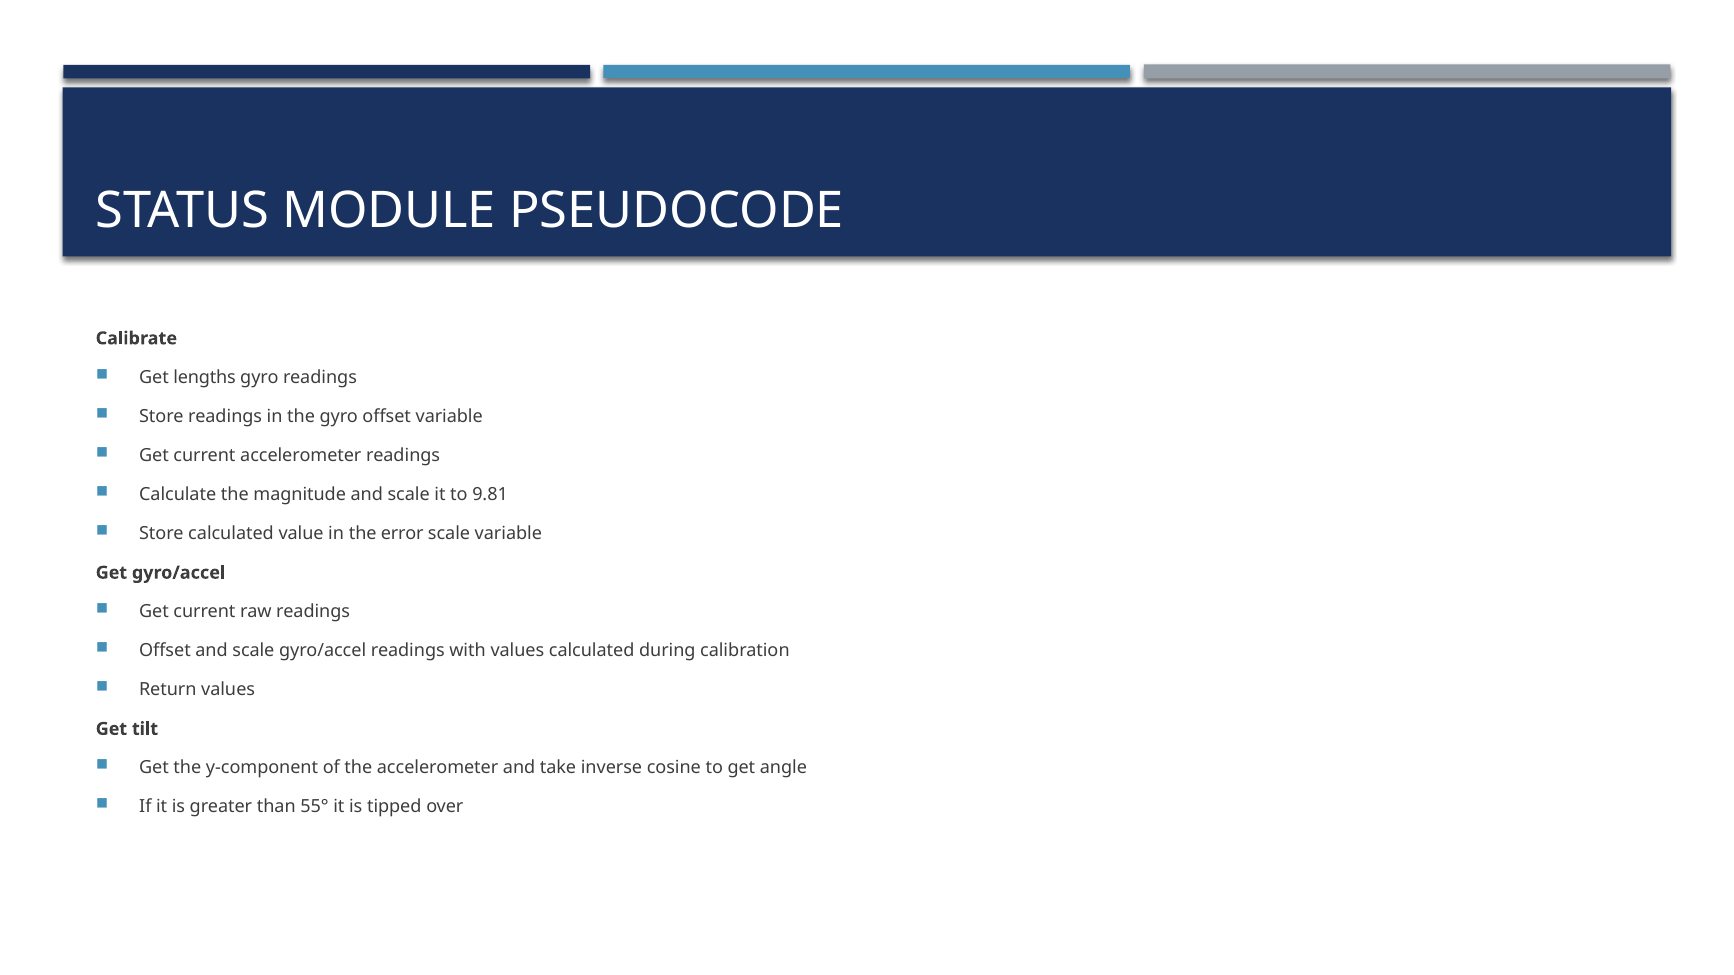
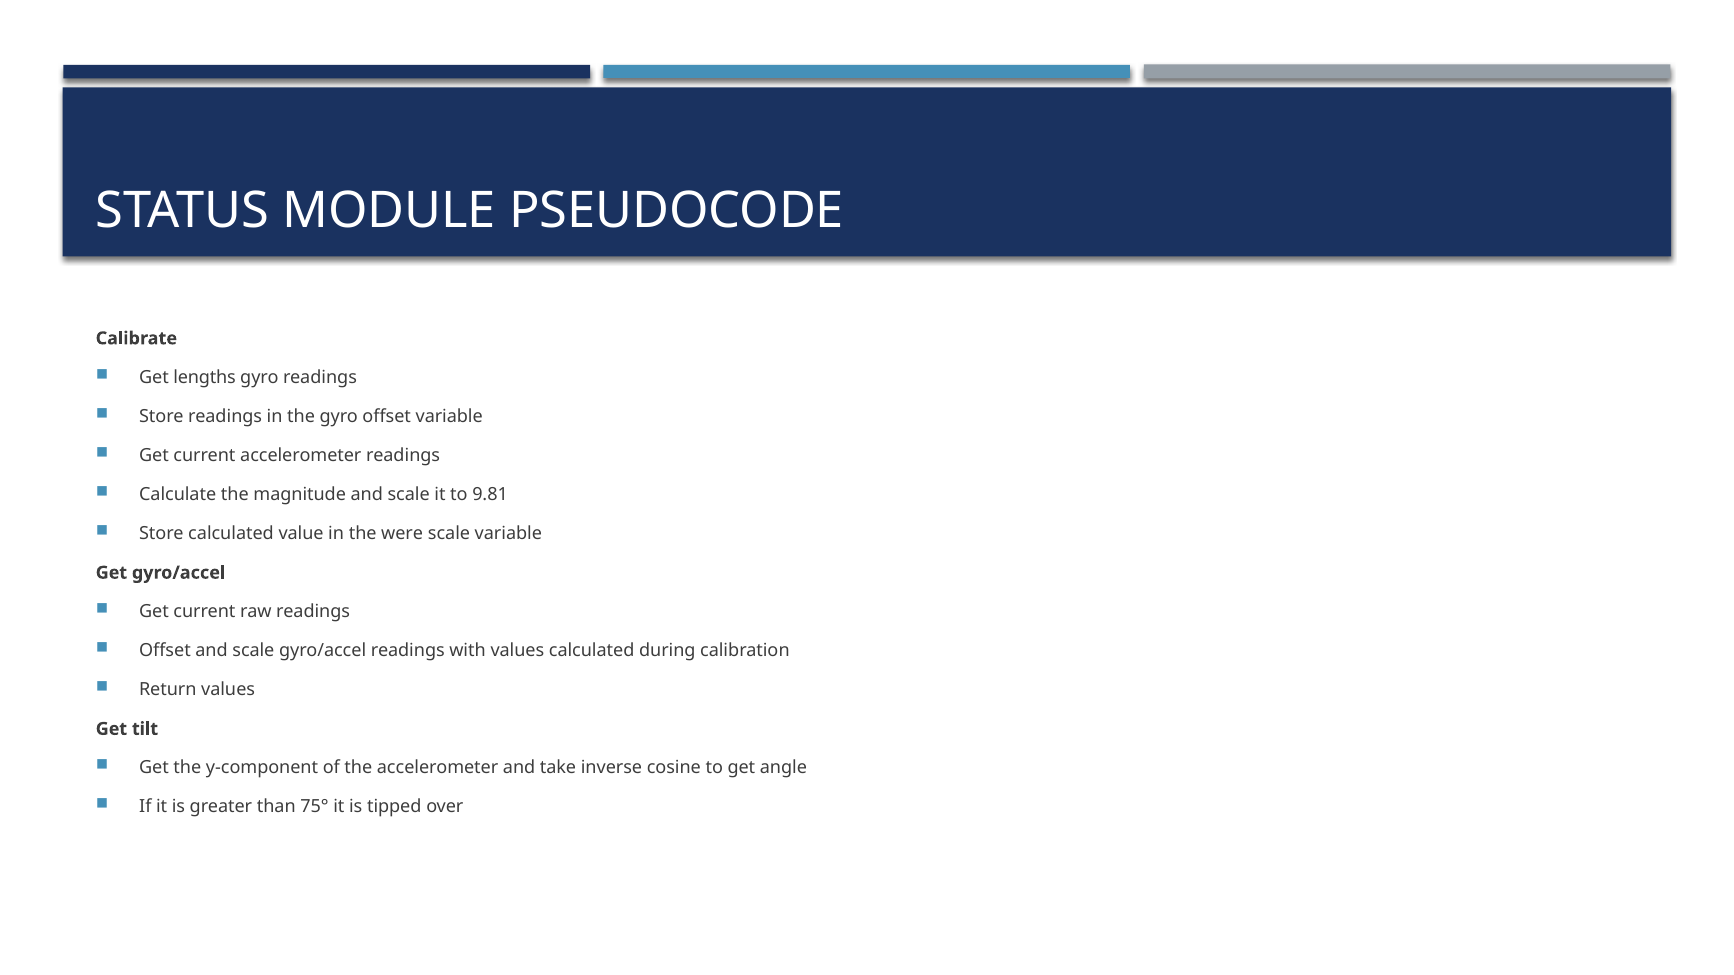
error: error -> were (402, 534)
55°: 55° -> 75° (315, 807)
